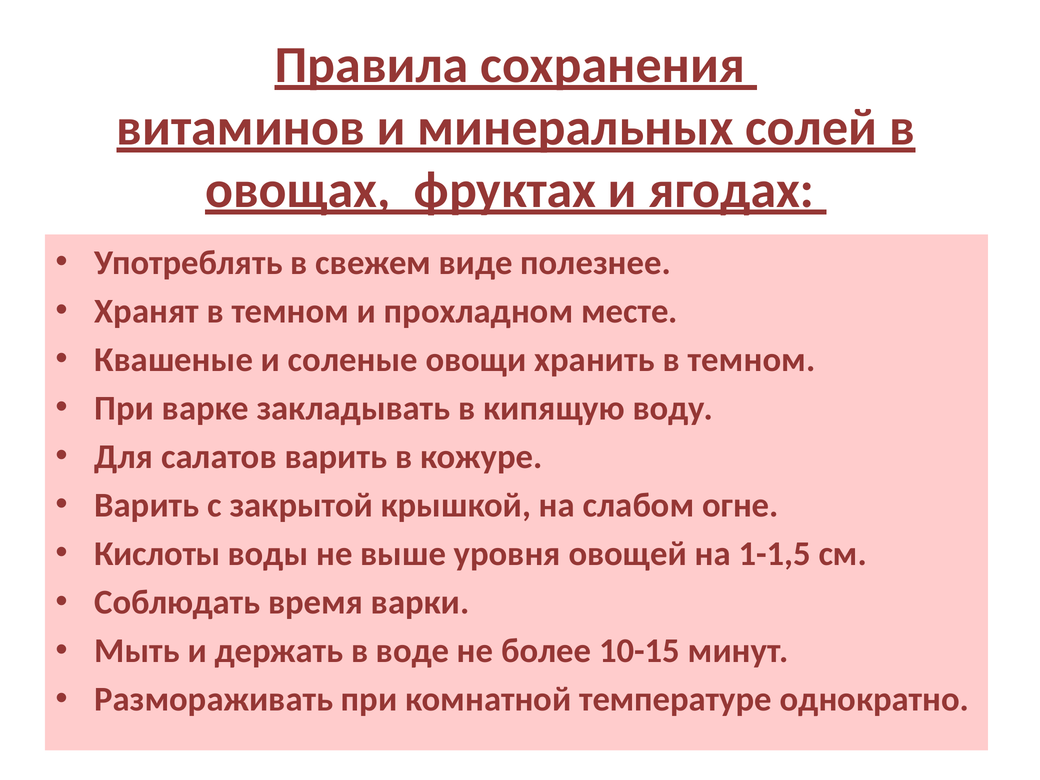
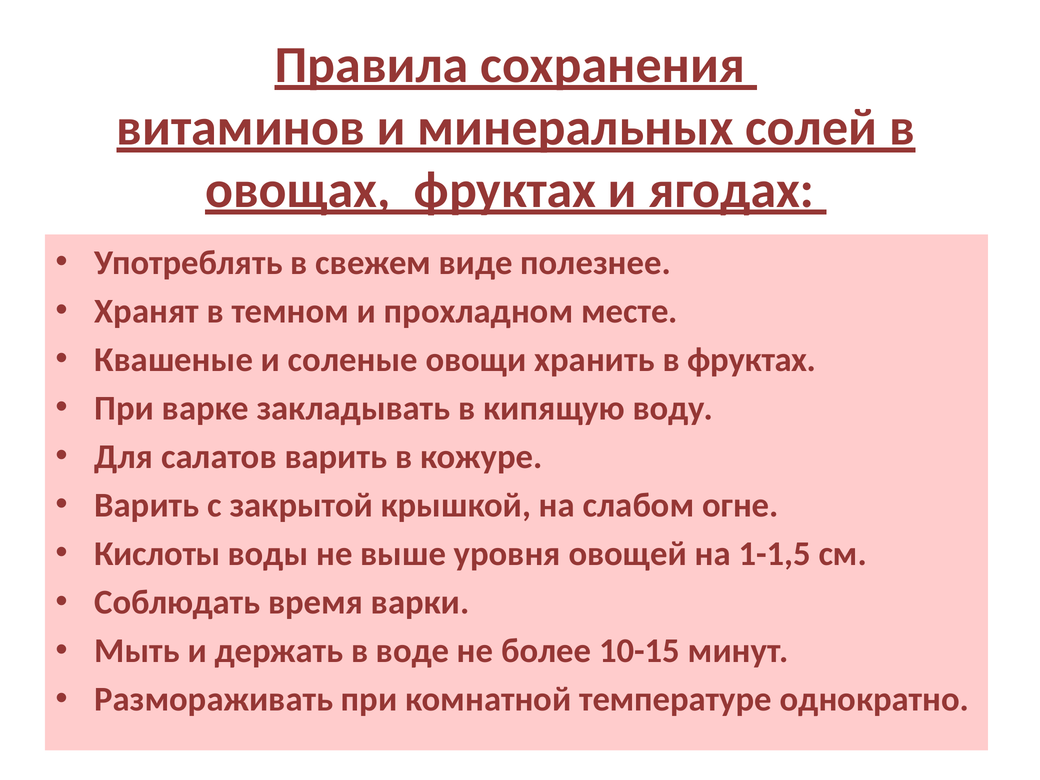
хранить в темном: темном -> фруктах (752, 360)
